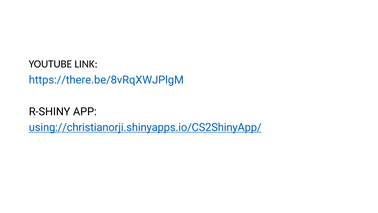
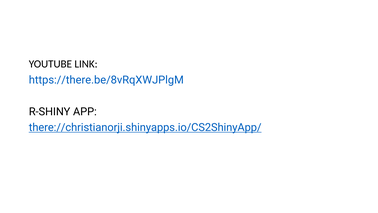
using://christianorji.shinyapps.io/CS2ShinyApp/: using://christianorji.shinyapps.io/CS2ShinyApp/ -> there://christianorji.shinyapps.io/CS2ShinyApp/ (145, 127)
